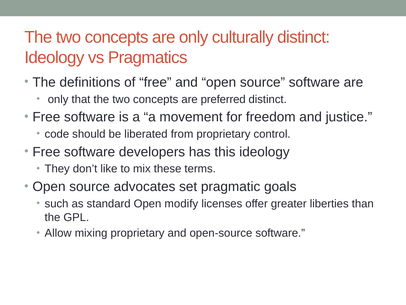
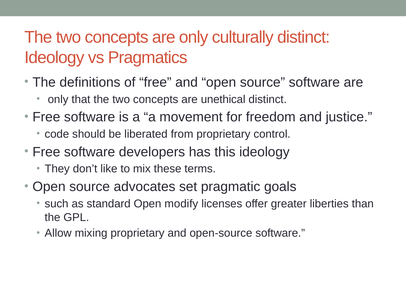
preferred: preferred -> unethical (223, 99)
